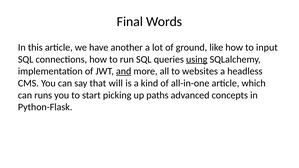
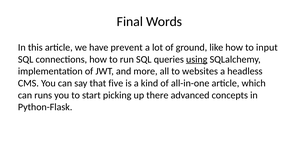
another: another -> prevent (127, 47)
and underline: present -> none (124, 71)
will: will -> five (116, 83)
paths: paths -> there (157, 95)
